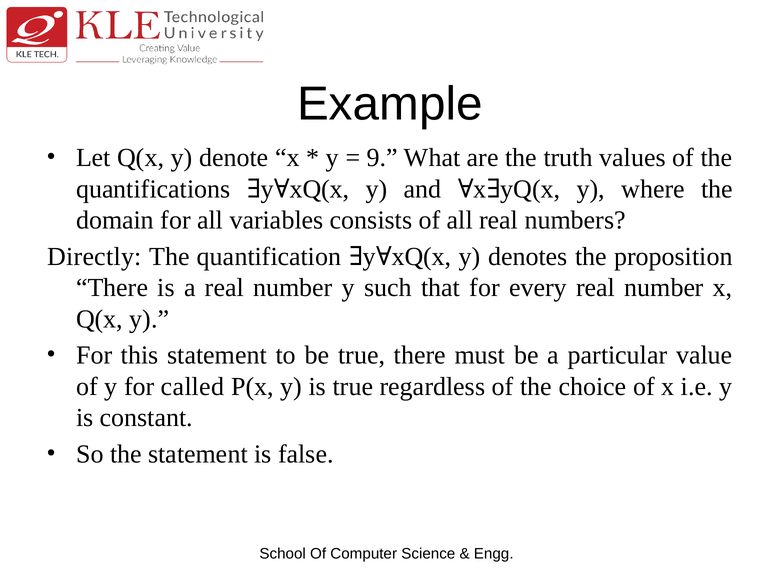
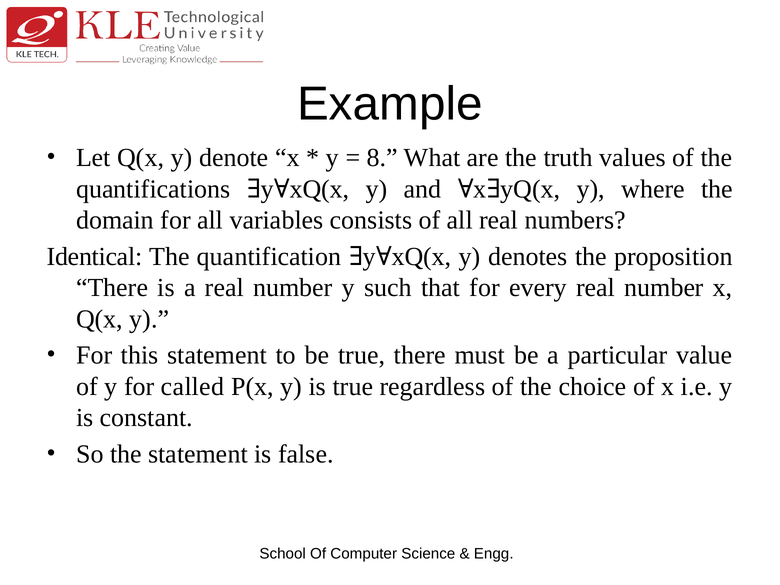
9: 9 -> 8 (382, 158)
Directly: Directly -> Identical (95, 257)
